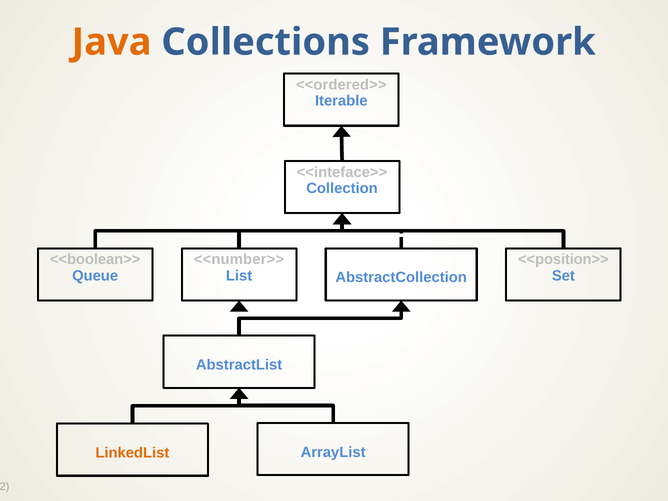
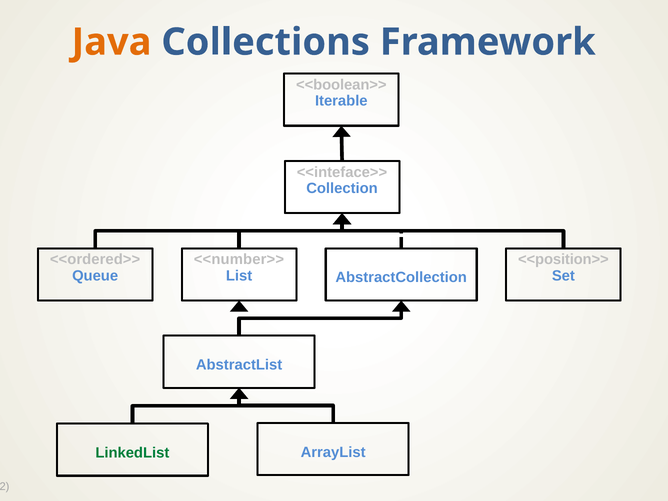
<<ordered>>: <<ordered>> -> <<boolean>> (341, 85)
<<boolean>>: <<boolean>> -> <<ordered>> (95, 260)
LinkedList colour: orange -> green (132, 453)
